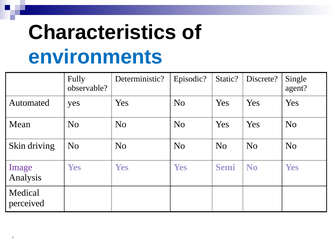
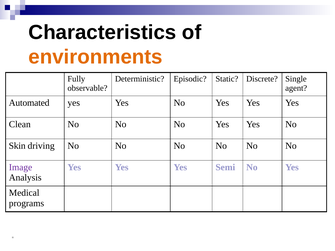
environments colour: blue -> orange (96, 57)
Mean: Mean -> Clean (20, 124)
perceived: perceived -> programs (27, 203)
